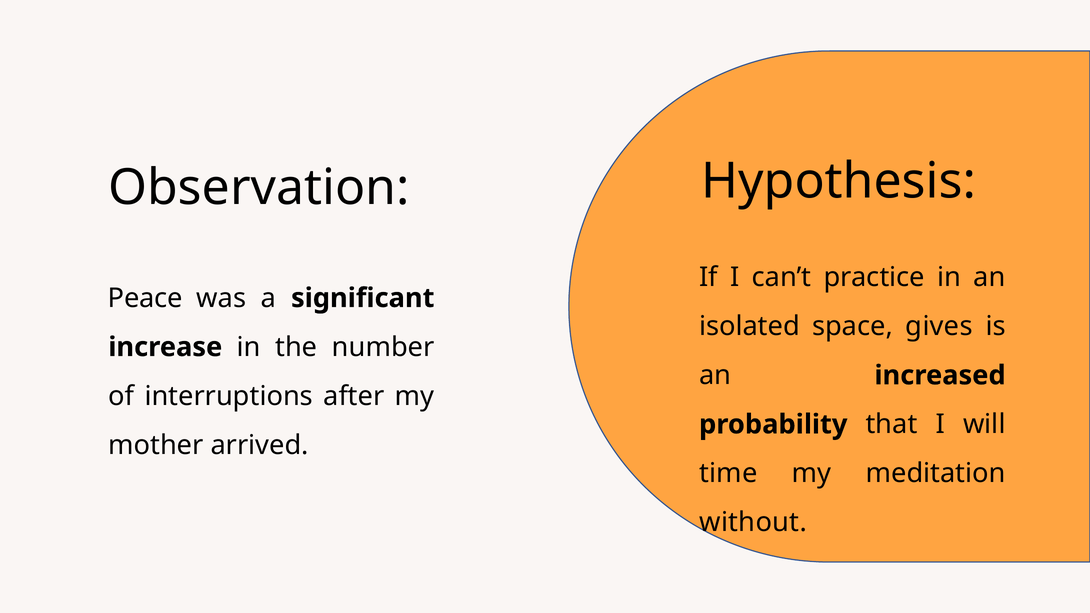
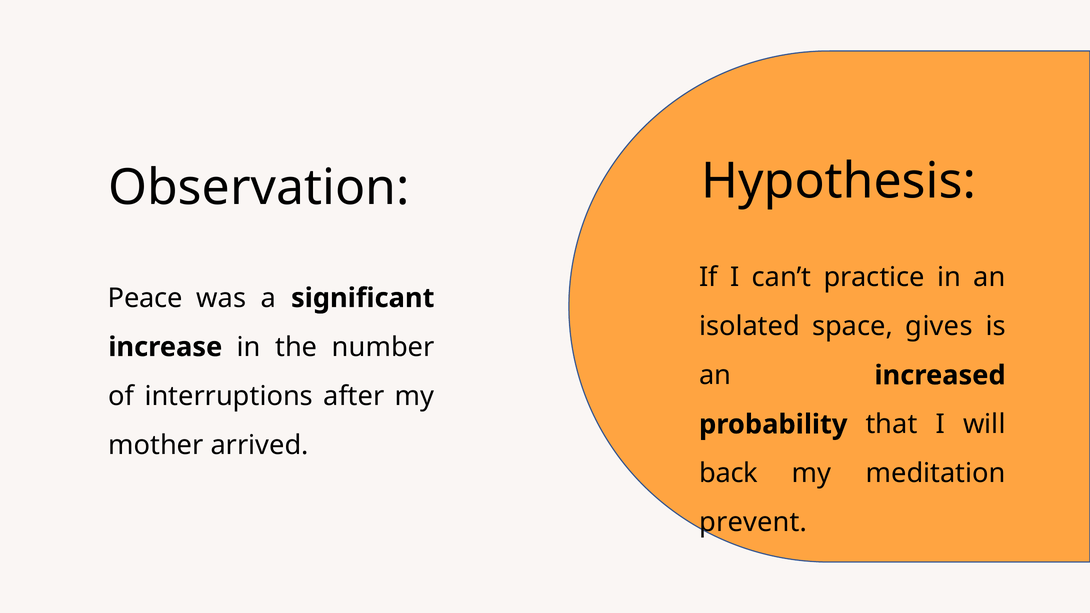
time: time -> back (728, 474)
without: without -> prevent (753, 523)
